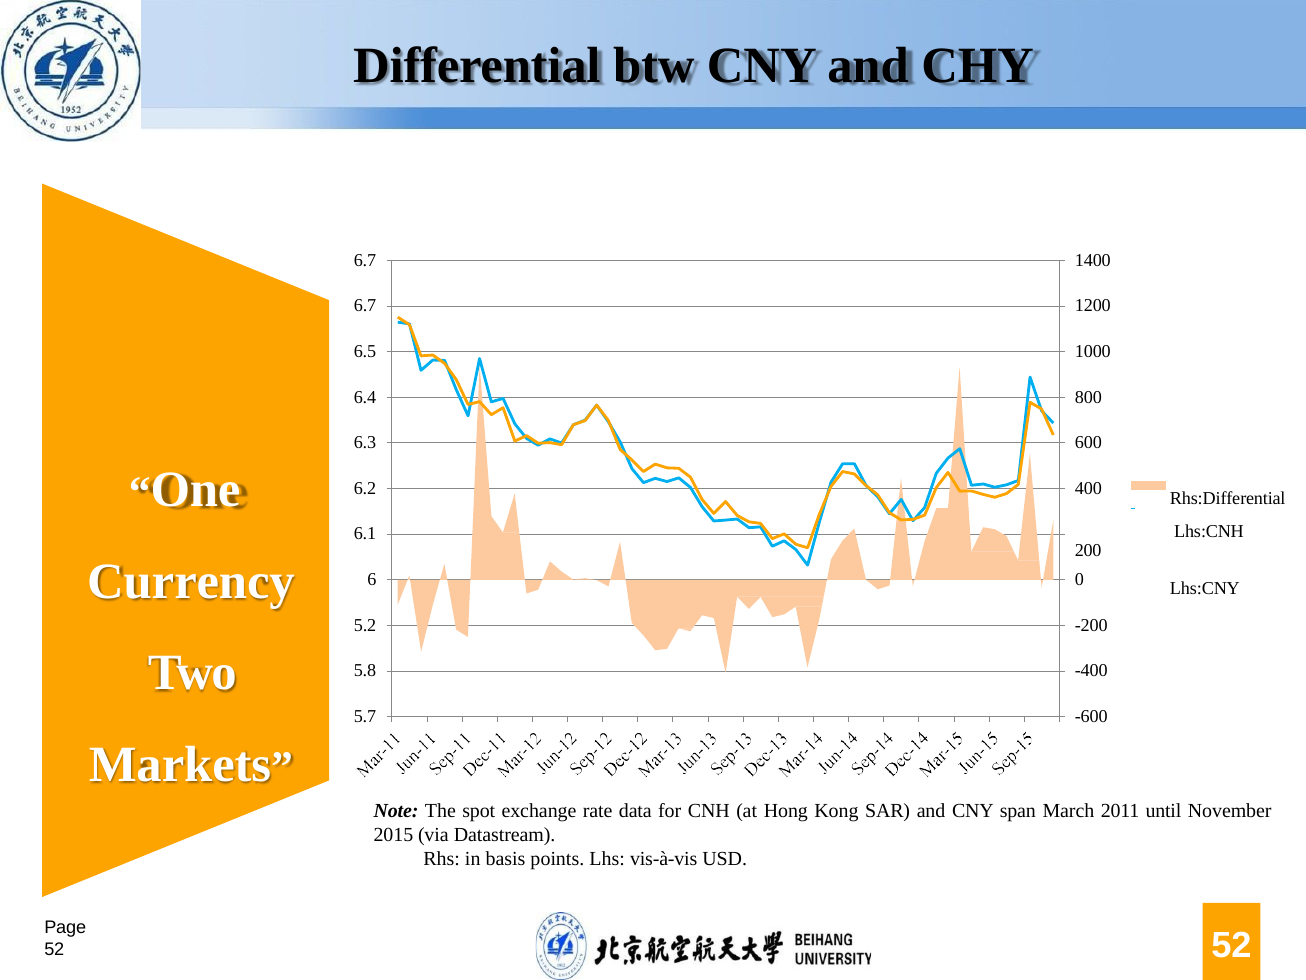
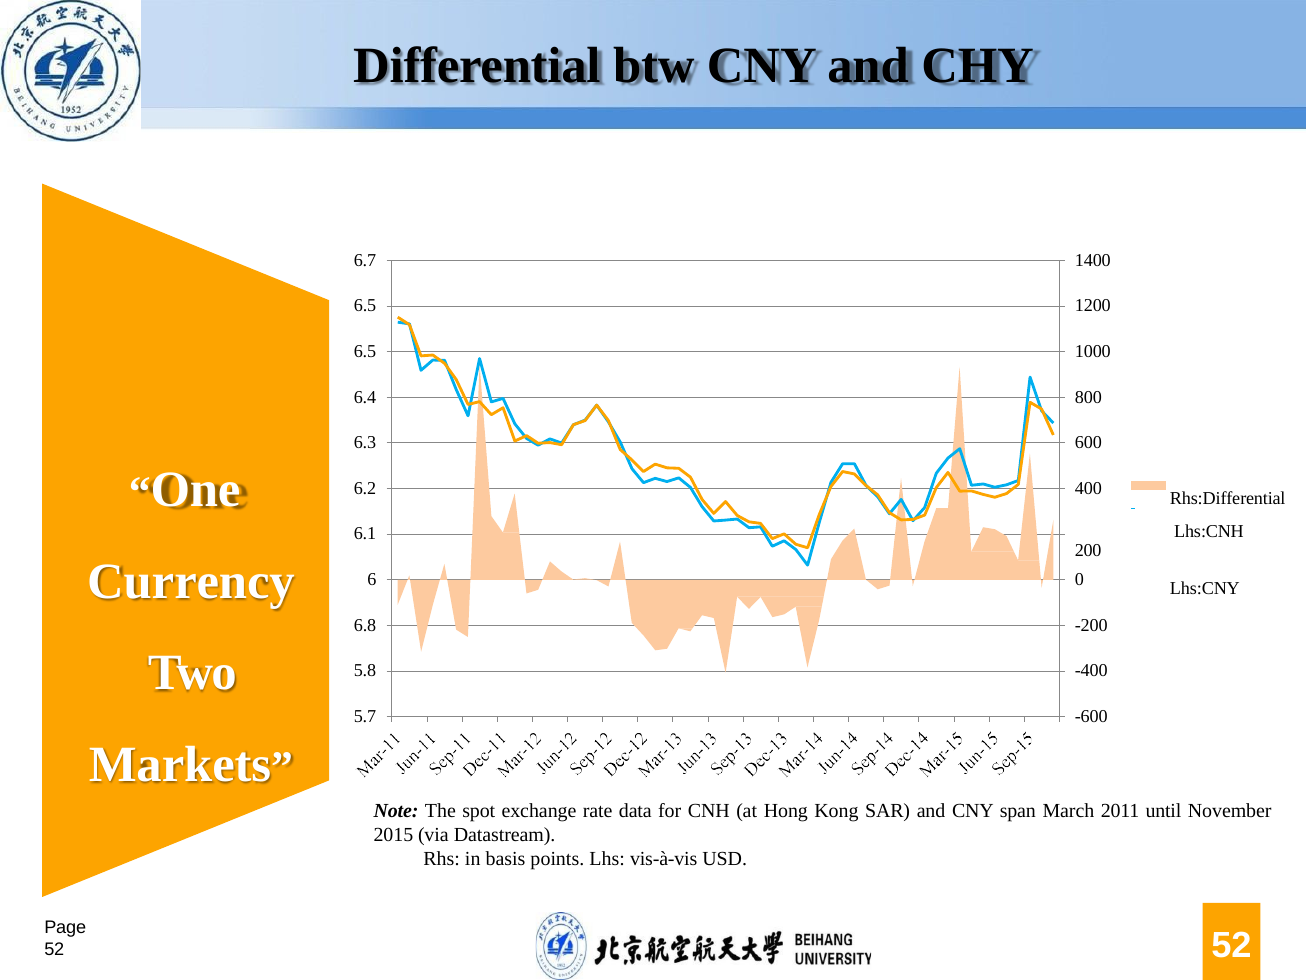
6.7: 6.7 -> 6.5 (365, 306)
5.2: 5.2 -> 6.8 (365, 625)
